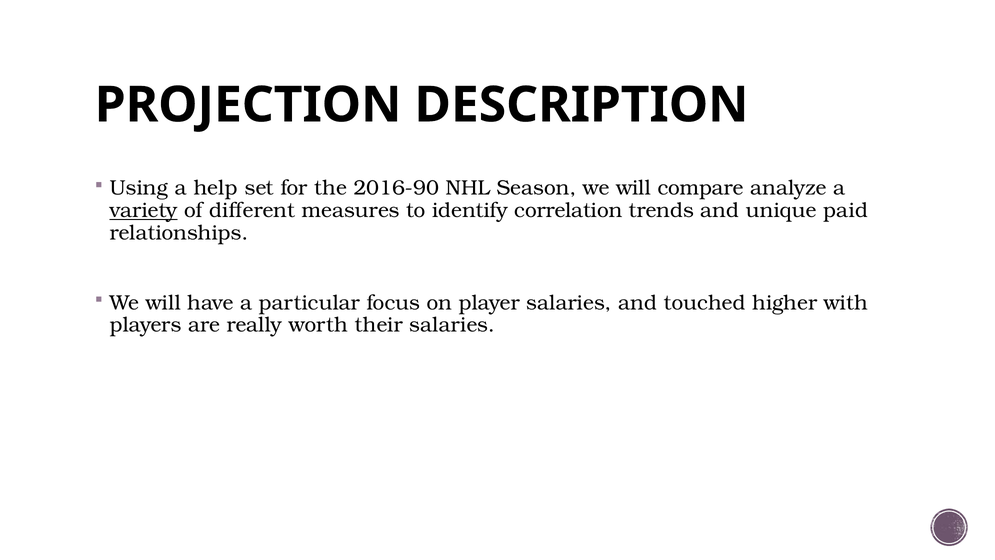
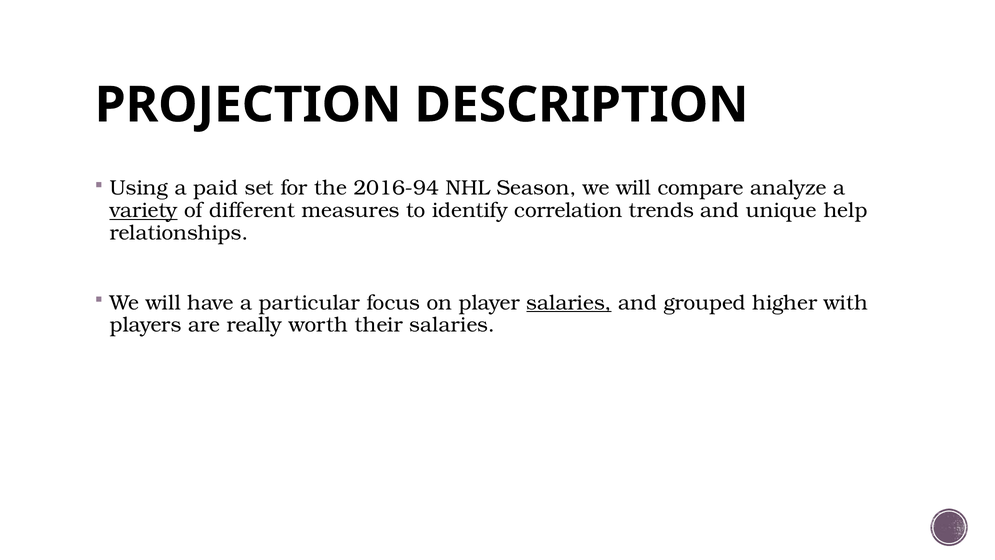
help: help -> paid (216, 188)
2016-90: 2016-90 -> 2016-94 (396, 188)
paid: paid -> help (846, 210)
salaries underline: none -> present (569, 302)
touched: touched -> grouped (705, 302)
